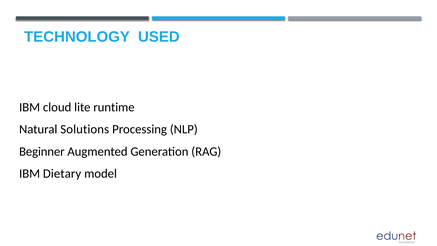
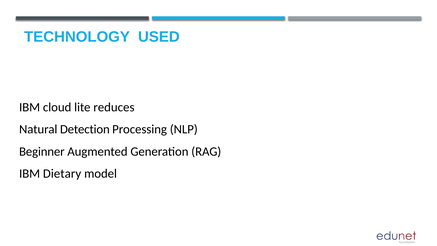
runtime: runtime -> reduces (114, 107)
Solutions: Solutions -> Detection (85, 129)
